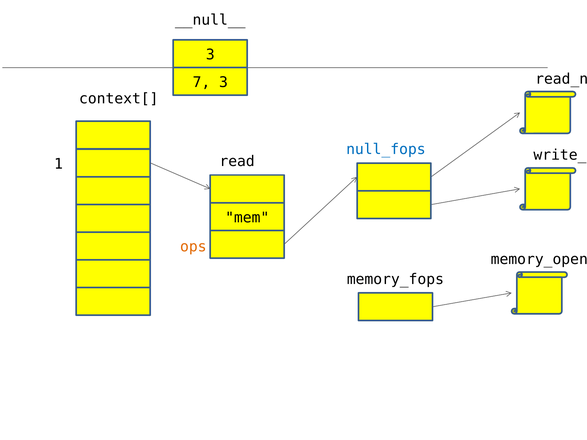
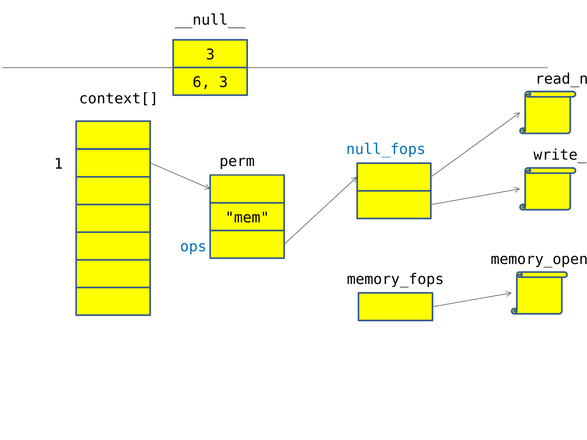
7: 7 -> 6 (201, 82)
read: read -> perm (237, 161)
ops colour: orange -> blue (193, 247)
